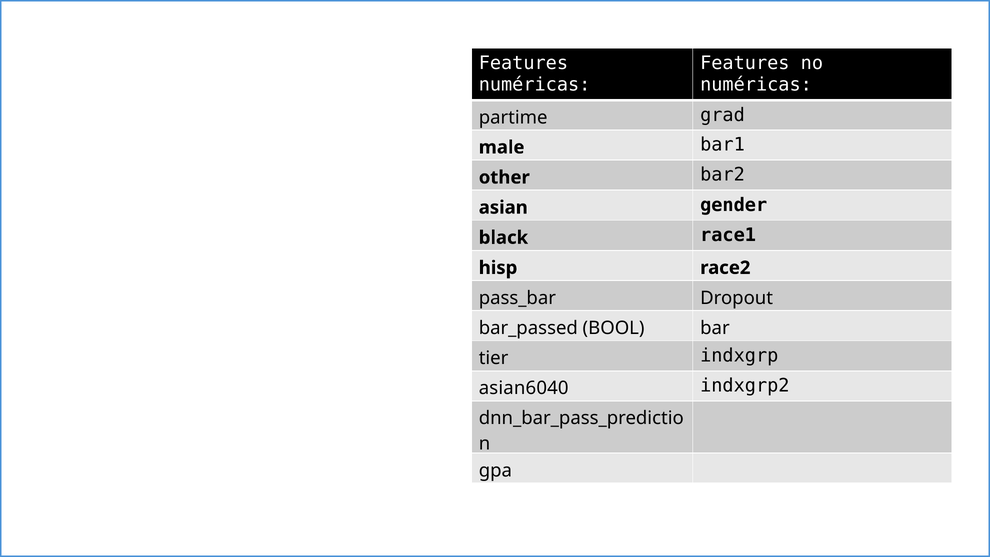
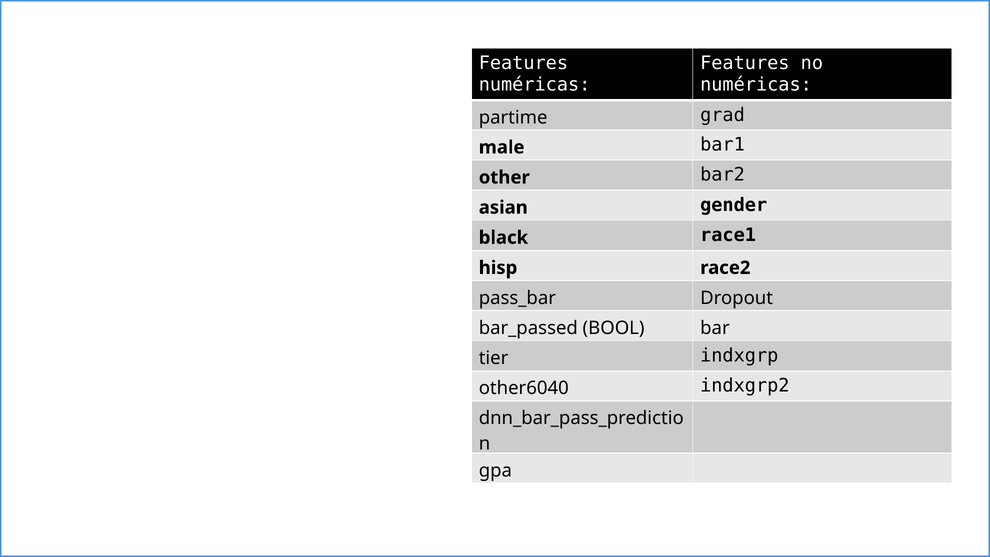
asian6040: asian6040 -> other6040 (524, 388)
